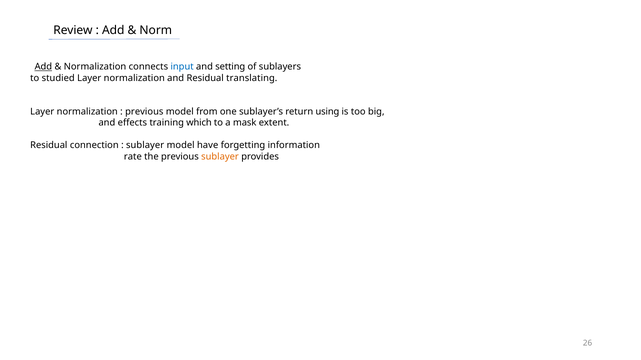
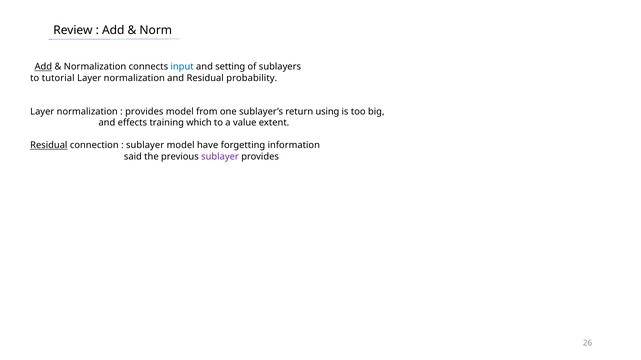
studied: studied -> tutorial (58, 78)
translating: translating -> probability (252, 78)
previous: previous -> provides (144, 112)
mask: mask -> value (245, 123)
Residual underline: none -> present (49, 146)
rate: rate -> said (133, 157)
sublayer colour: orange -> purple (220, 157)
